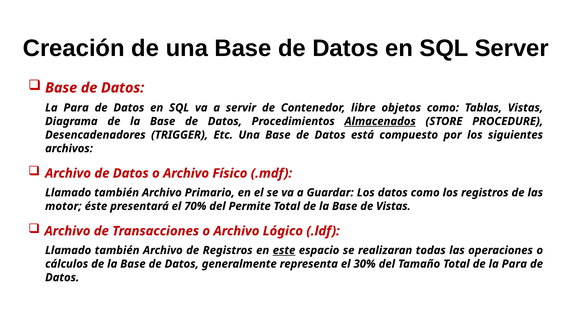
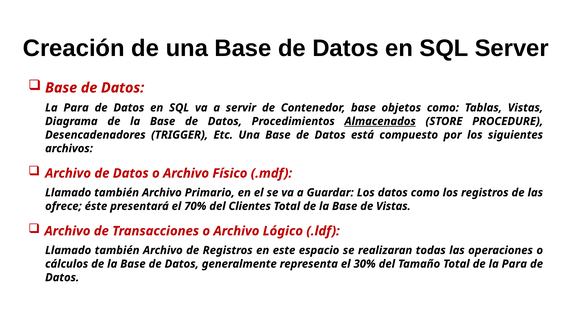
Contenedor libre: libre -> base (363, 108)
motor: motor -> ofrece (63, 206)
Permite: Permite -> Clientes (250, 206)
este underline: present -> none (284, 250)
